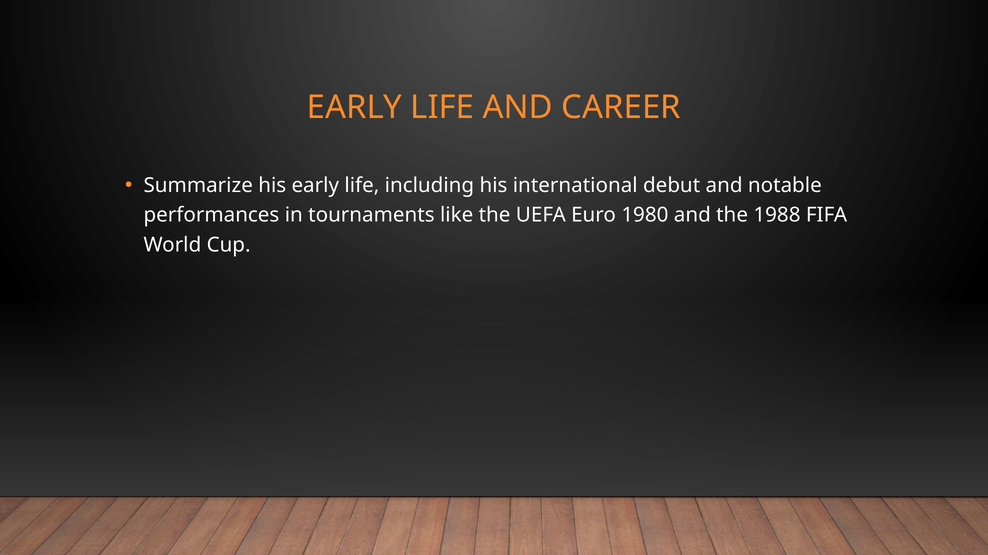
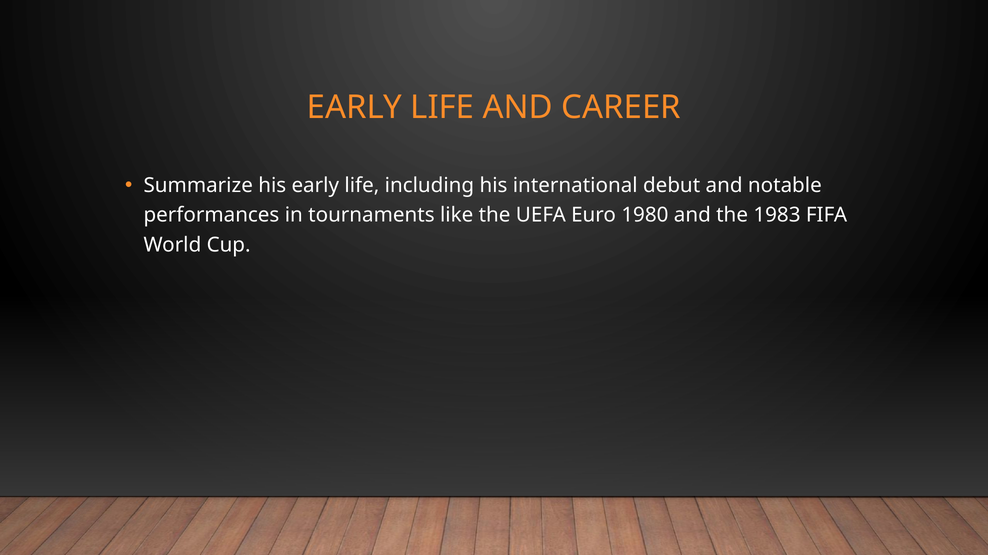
1988: 1988 -> 1983 (777, 215)
